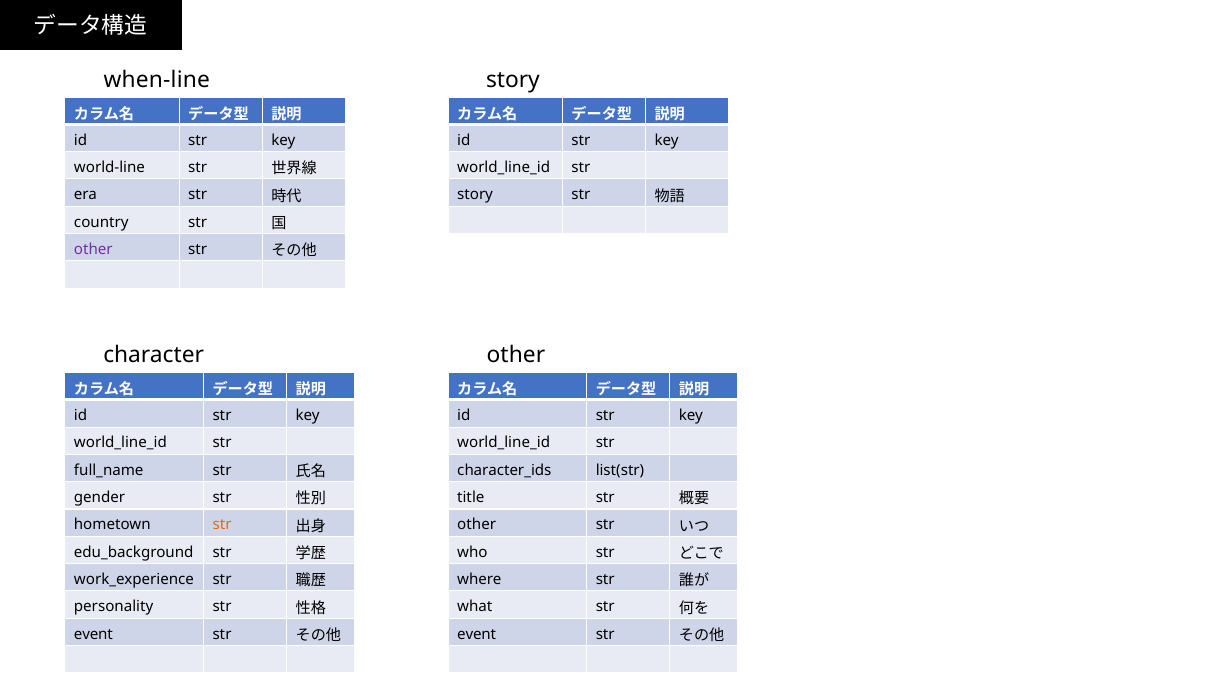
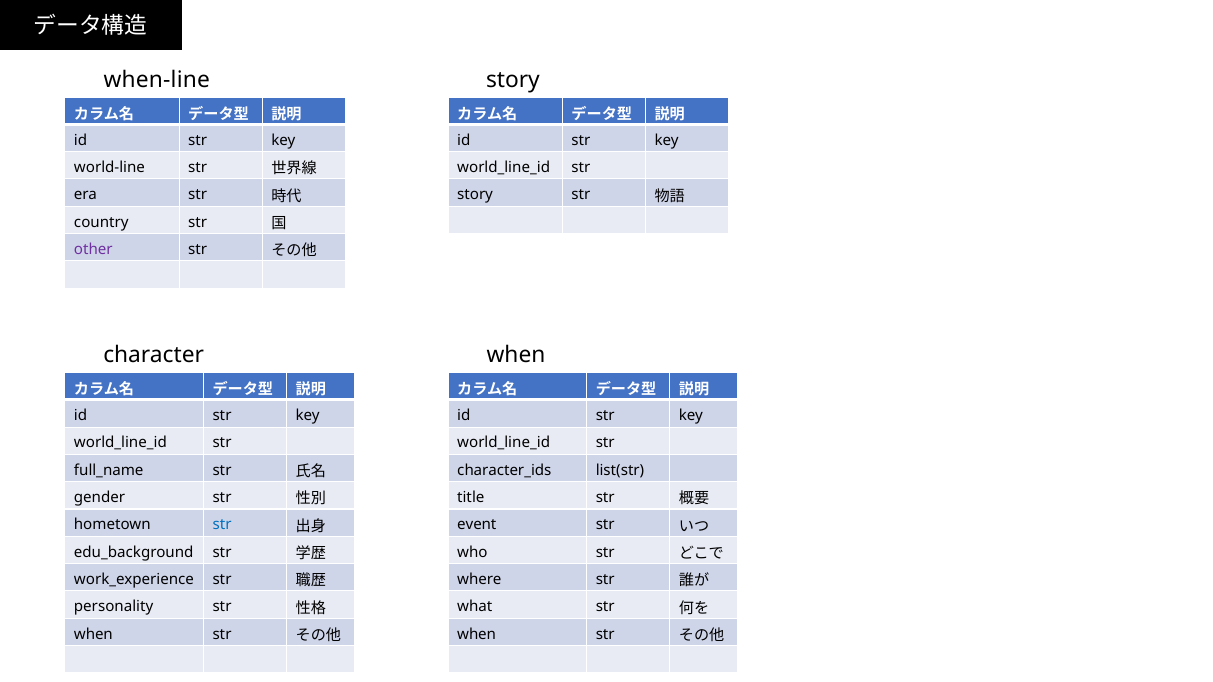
other: other -> when (516, 356)
str colour: orange -> blue (222, 525)
other: other -> event (477, 525)
event: event -> when (93, 634)
event: event -> when (477, 634)
